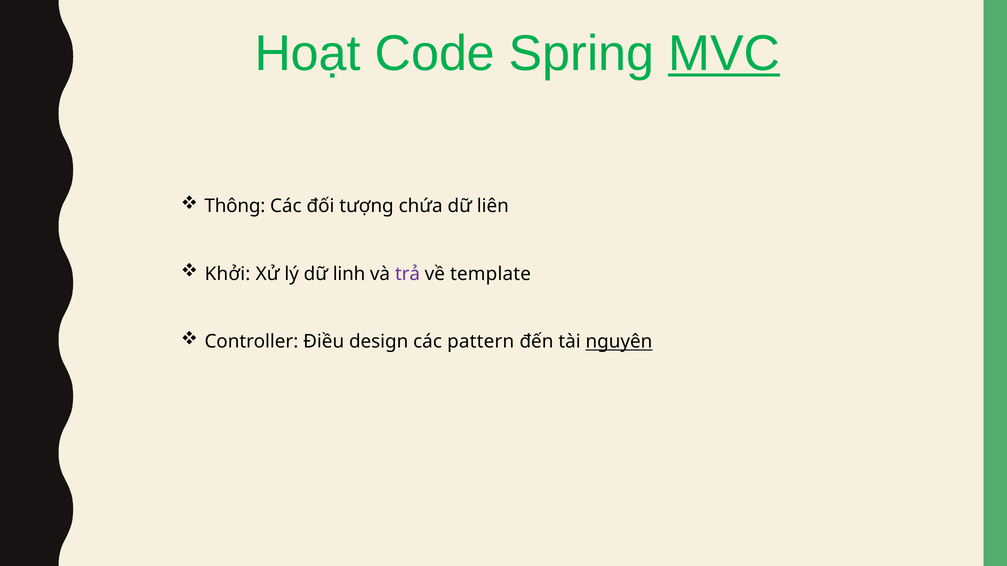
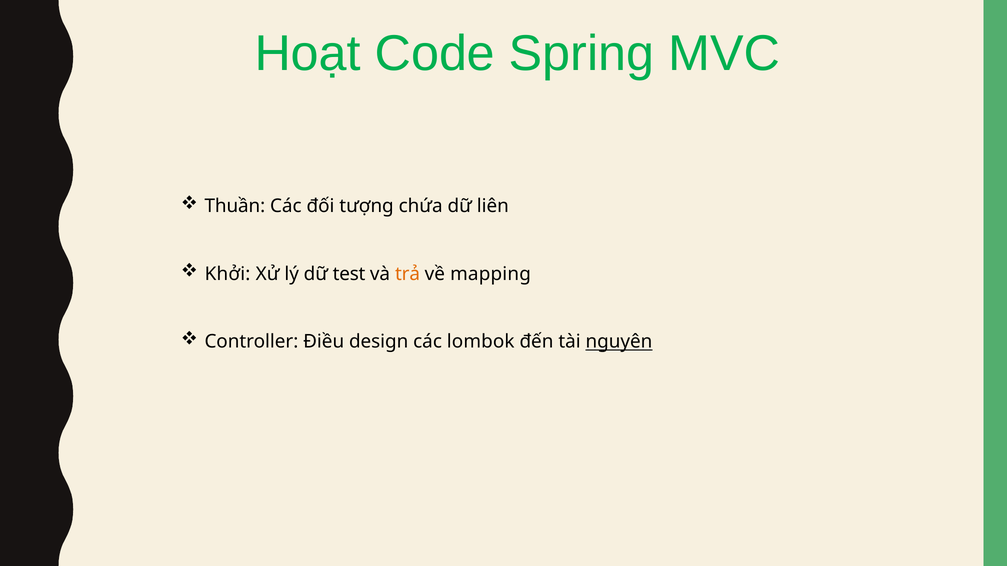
MVC underline: present -> none (724, 54)
Thông: Thông -> Thuần (235, 206)
linh: linh -> test (349, 274)
trả colour: purple -> orange (408, 274)
template: template -> mapping (491, 274)
pattern: pattern -> lombok (481, 342)
